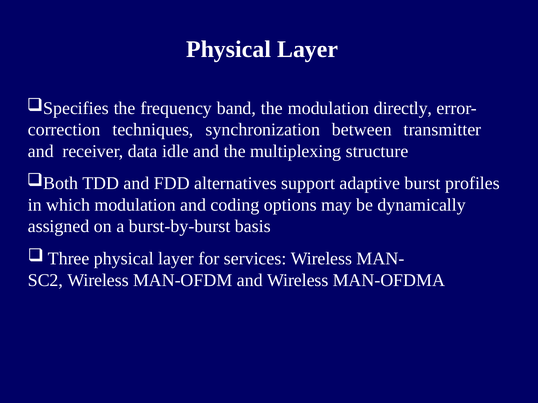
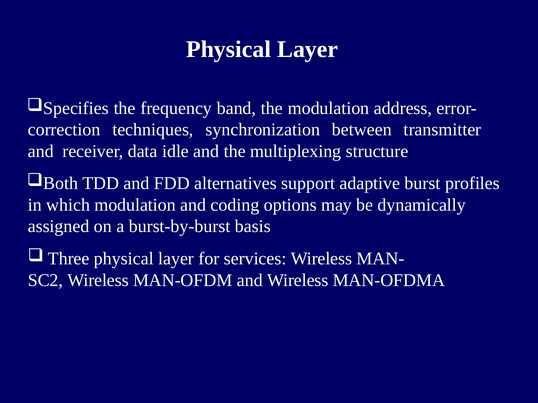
directly: directly -> address (403, 108)
